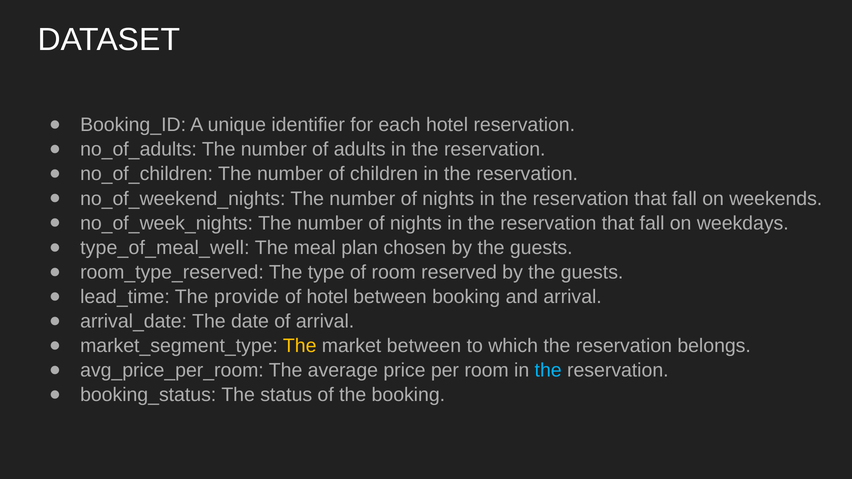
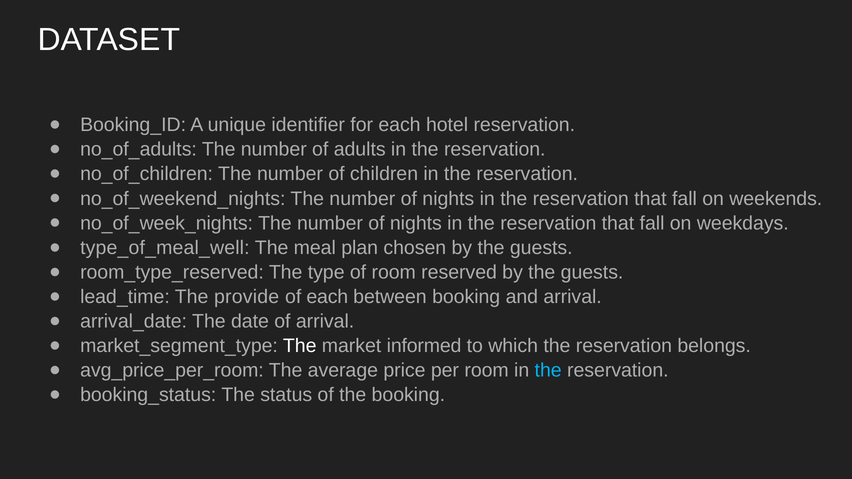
of hotel: hotel -> each (327, 297)
The colour: yellow -> white (300, 346)
market between: between -> informed (424, 346)
